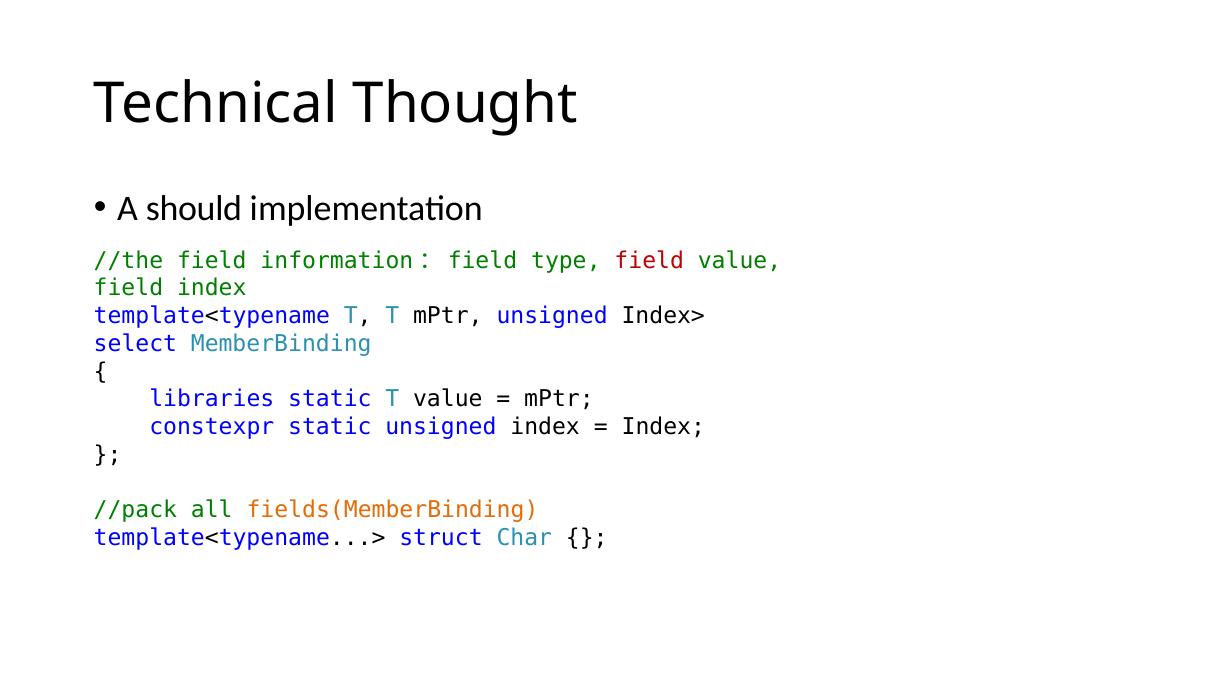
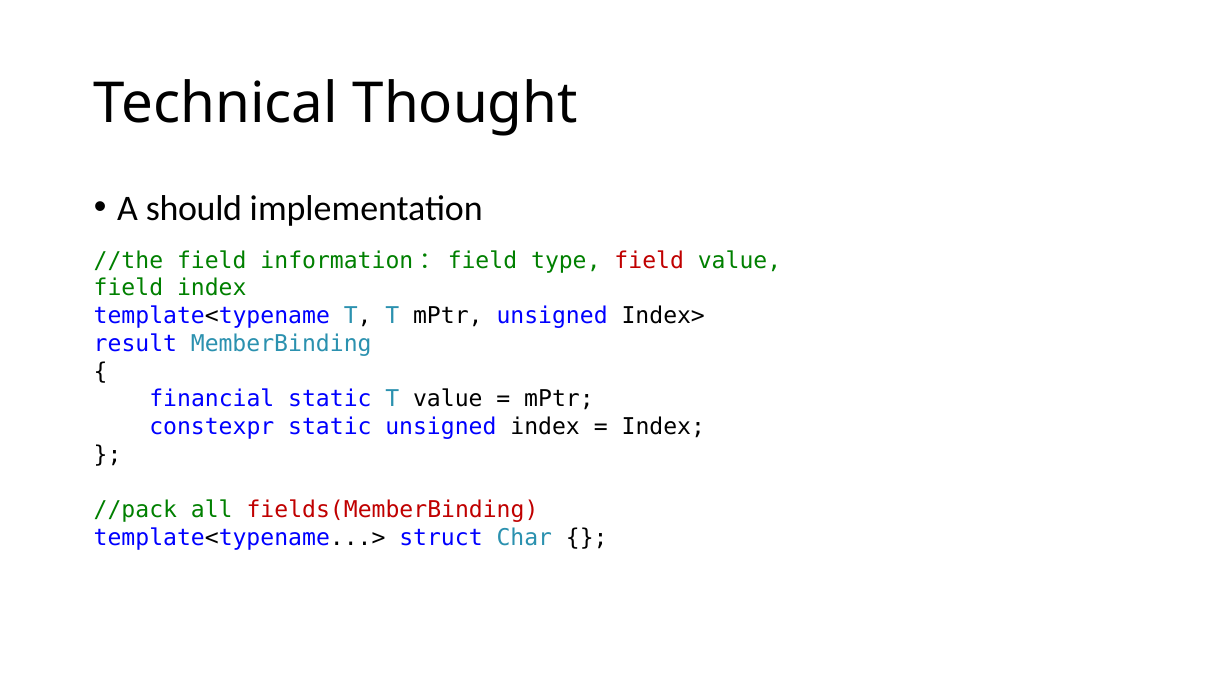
select: select -> result (135, 344)
libraries: libraries -> financial (212, 399)
fields(MemberBinding colour: orange -> red (393, 510)
